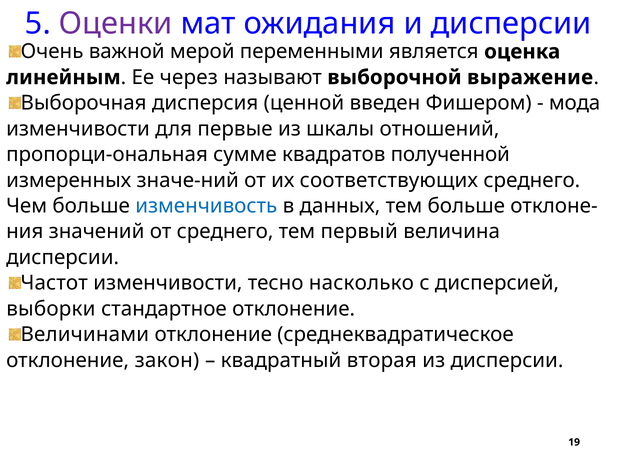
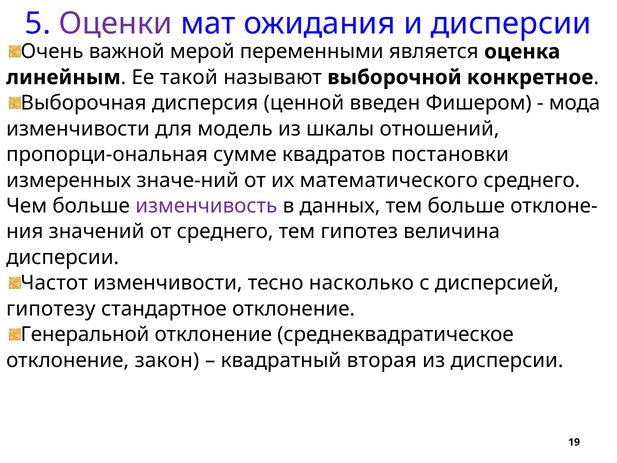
через: через -> такой (189, 77)
выражение: выражение -> конкретное (530, 77)
первые: первые -> модель (235, 129)
полученной: полученной -> постановки (450, 154)
соответствующих: соответствующих -> математического (389, 180)
изменчивость colour: blue -> purple (206, 206)
первый: первый -> гипотез (359, 232)
выборки: выборки -> гипотезу (51, 309)
Величинами: Величинами -> Генеральной (85, 334)
